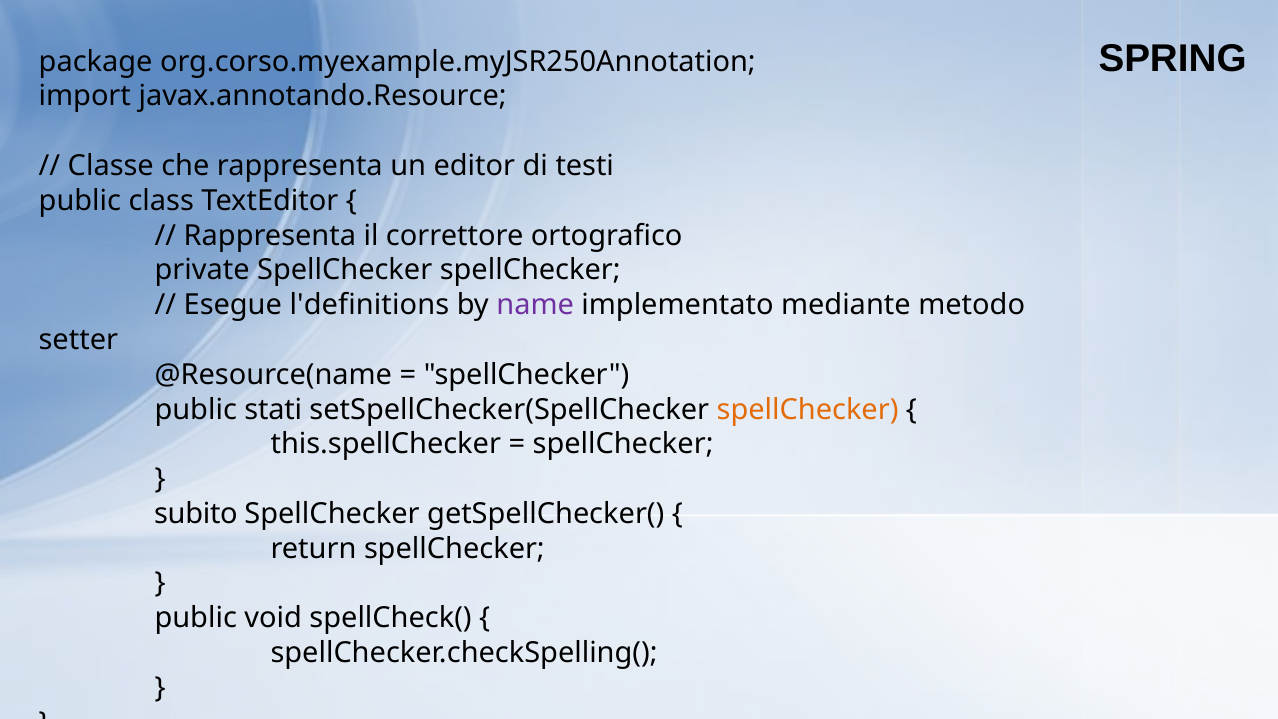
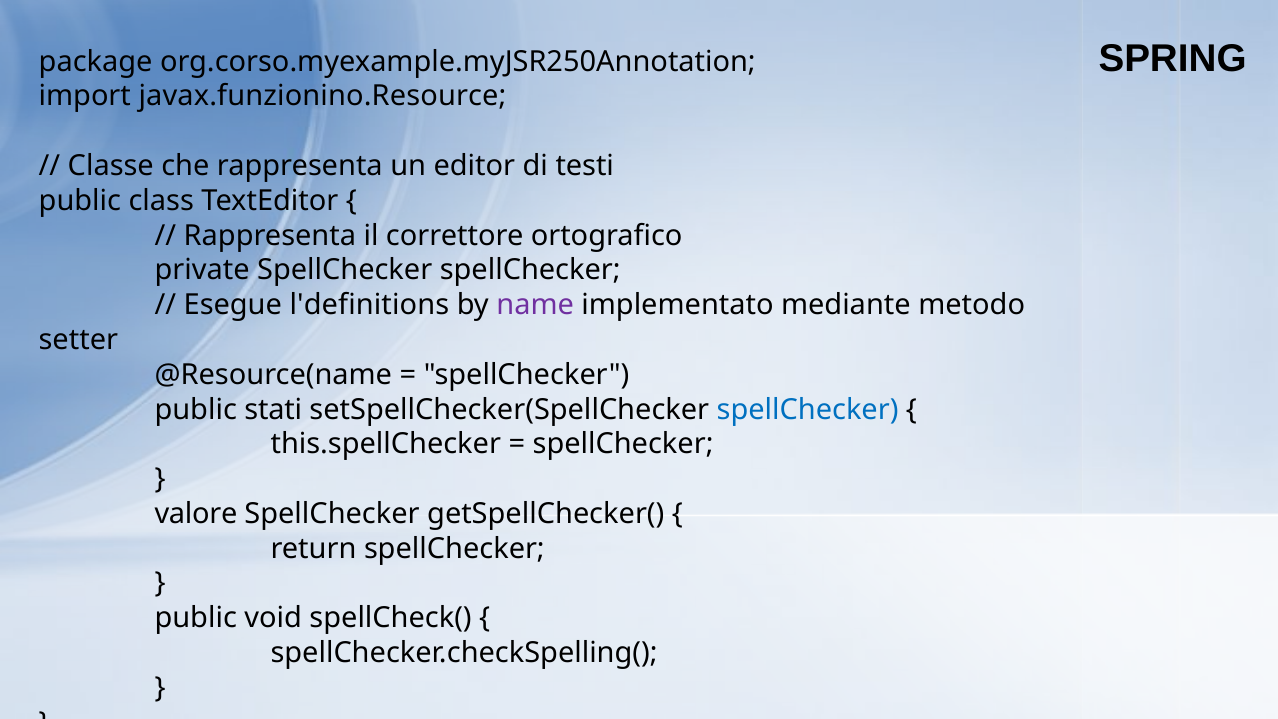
javax.annotando.Resource: javax.annotando.Resource -> javax.funzionino.Resource (323, 96)
spellChecker colour: orange -> blue (808, 409)
subito: subito -> valore (196, 514)
